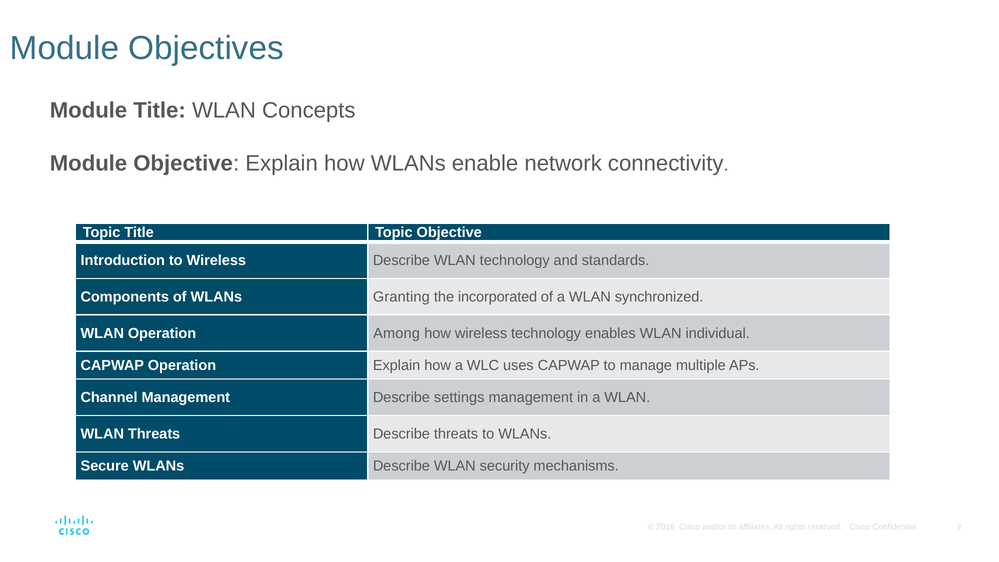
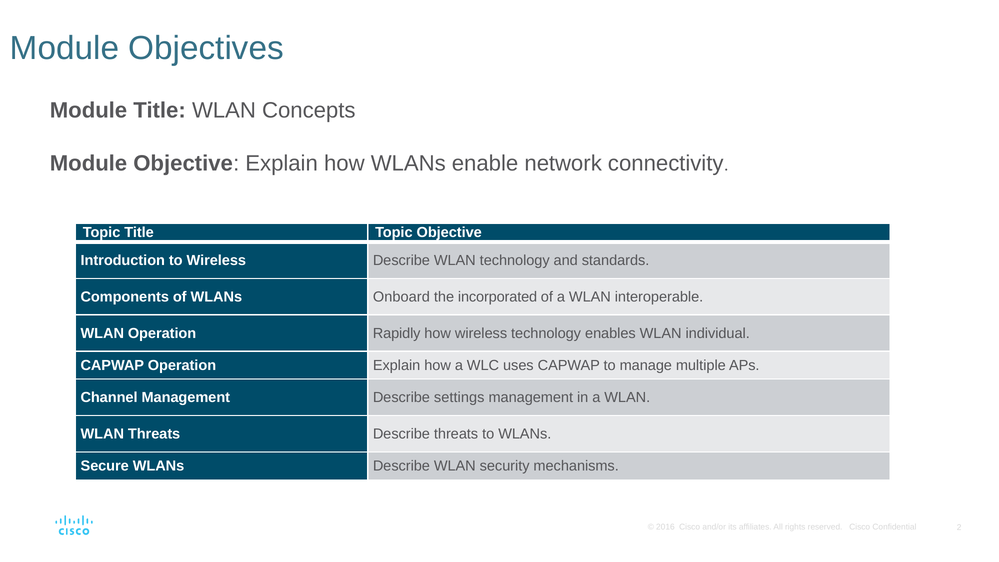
Granting: Granting -> Onboard (401, 297)
synchronized: synchronized -> interoperable (659, 297)
Among: Among -> Rapidly (397, 333)
